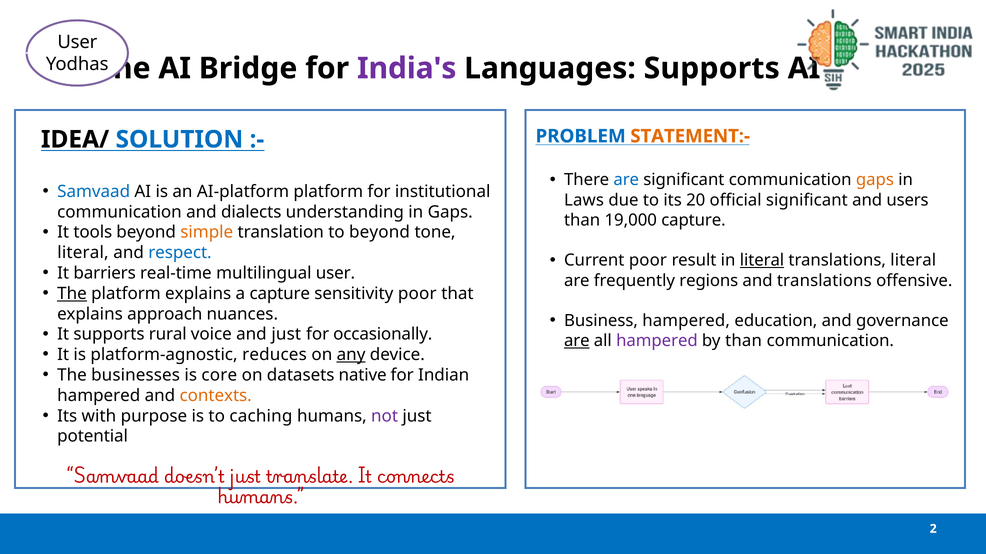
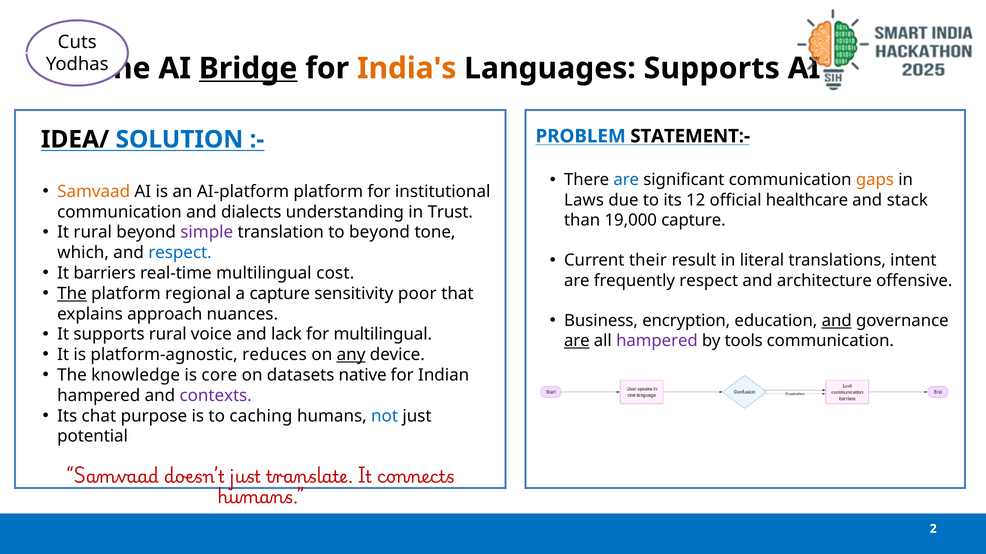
User: User -> Cuts (77, 42)
Bridge underline: none -> present (248, 68)
India's colour: purple -> orange (407, 68)
STATEMENT:- colour: orange -> black (690, 136)
Samvaad colour: blue -> orange (94, 192)
20: 20 -> 12 (696, 200)
official significant: significant -> healthcare (807, 200)
users: users -> stack (907, 200)
in Gaps: Gaps -> Trust (450, 212)
It tools: tools -> rural (93, 233)
simple colour: orange -> purple (207, 233)
literal: literal -> which (83, 253)
Current poor: poor -> their (648, 261)
literal underline: present -> none (762, 261)
translations literal: literal -> intent (913, 261)
multilingual user: user -> cost (335, 273)
frequently regions: regions -> respect (709, 281)
and translations: translations -> architecture (824, 281)
platform explains: explains -> regional (198, 294)
Business hampered: hampered -> encryption (686, 321)
and underline: none -> present (837, 321)
and just: just -> lack (286, 335)
for occasionally: occasionally -> multilingual (383, 335)
by than: than -> tools (744, 341)
businesses: businesses -> knowledge (136, 376)
contexts colour: orange -> purple (216, 396)
with: with -> chat (99, 416)
not colour: purple -> blue (385, 416)
